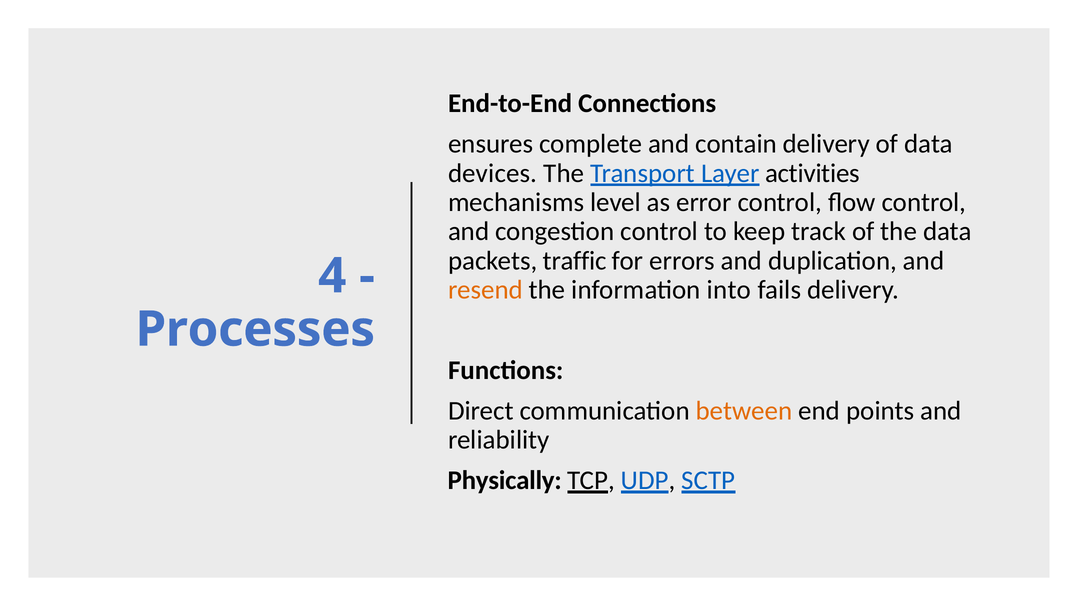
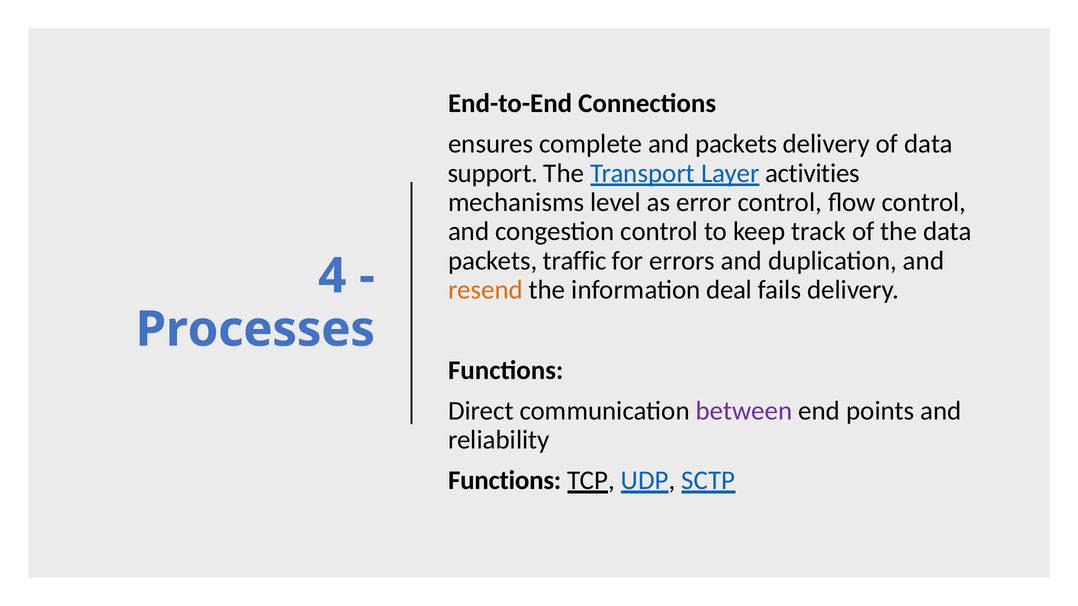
and contain: contain -> packets (736, 144)
devices: devices -> support (493, 173)
into: into -> deal (729, 290)
between colour: orange -> purple (744, 411)
Physically: Physically -> Functions (505, 481)
